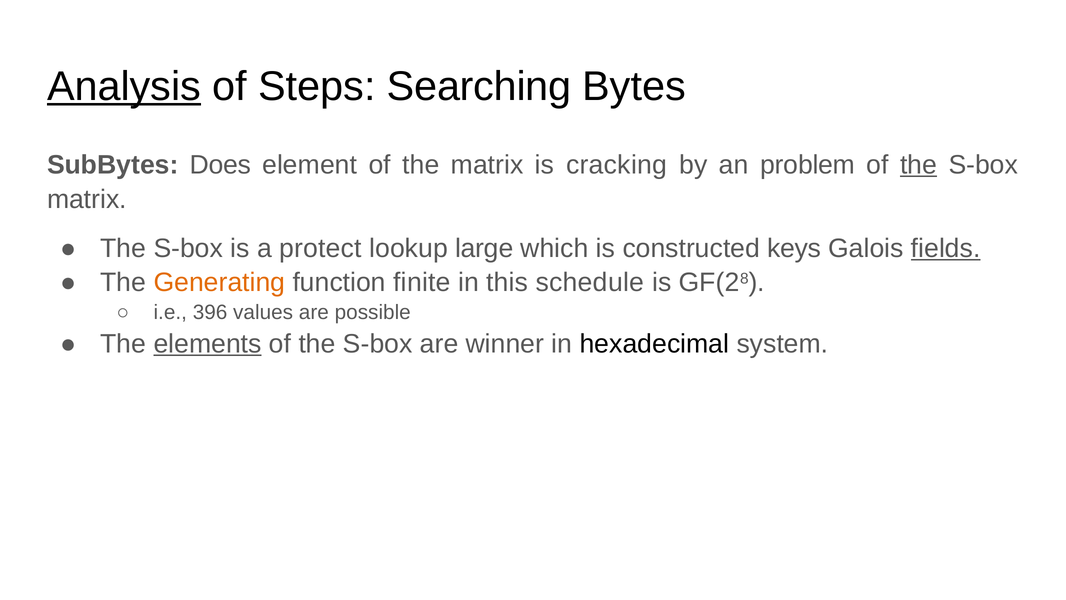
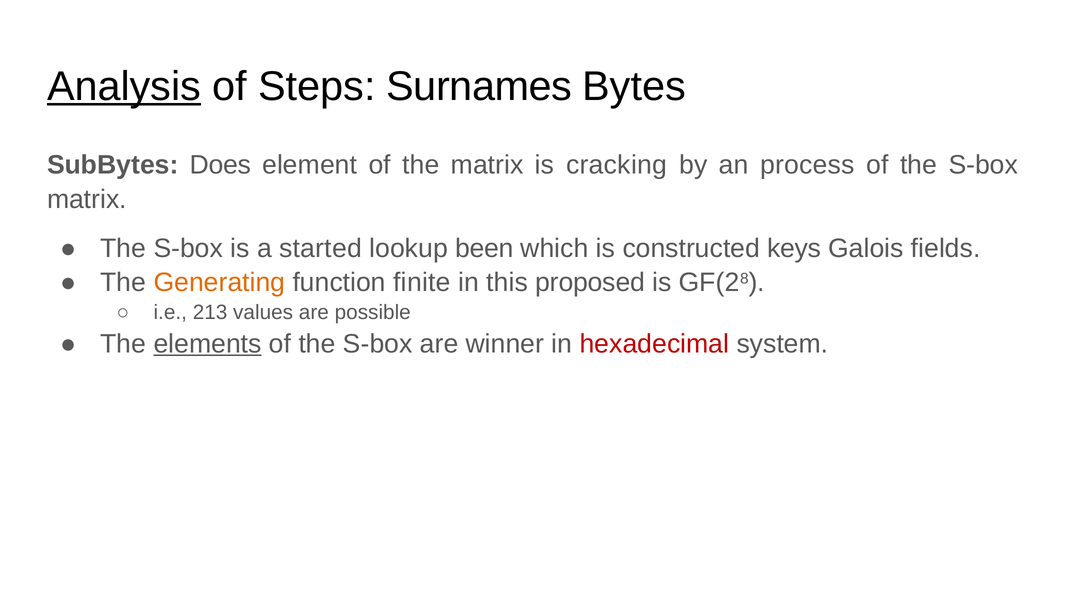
Searching: Searching -> Surnames (479, 86)
problem: problem -> process (807, 165)
the underline: present -> none (919, 165)
protect: protect -> started (321, 248)
large: large -> been (484, 248)
fields underline: present -> none (946, 248)
schedule: schedule -> proposed (590, 283)
396: 396 -> 213 (210, 312)
hexadecimal colour: black -> red (654, 344)
